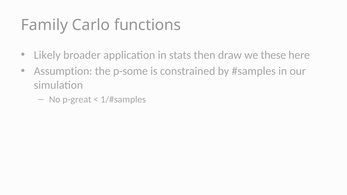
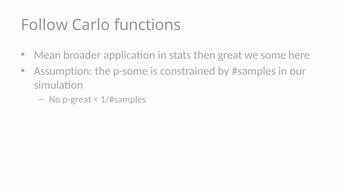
Family: Family -> Follow (44, 25)
Likely: Likely -> Mean (47, 55)
draw: draw -> great (230, 55)
these: these -> some (273, 55)
